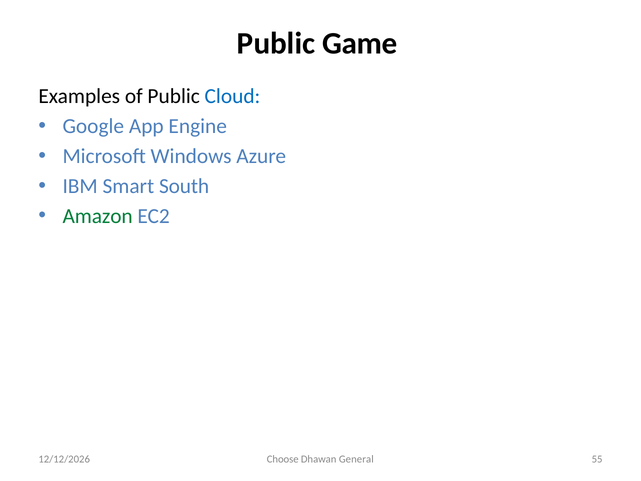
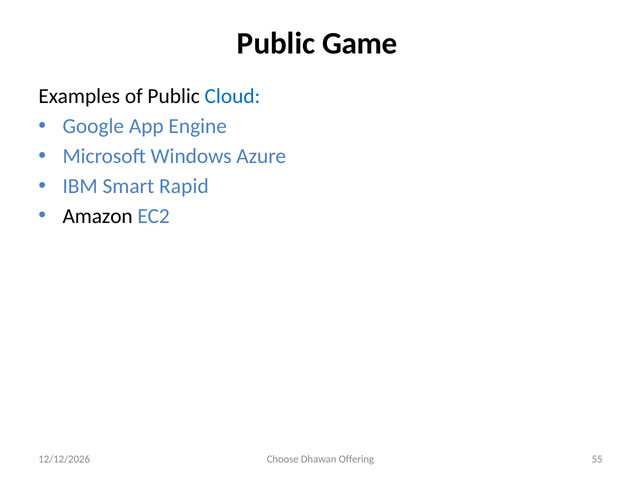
South: South -> Rapid (184, 186)
Amazon colour: green -> black (98, 216)
General: General -> Offering (356, 459)
